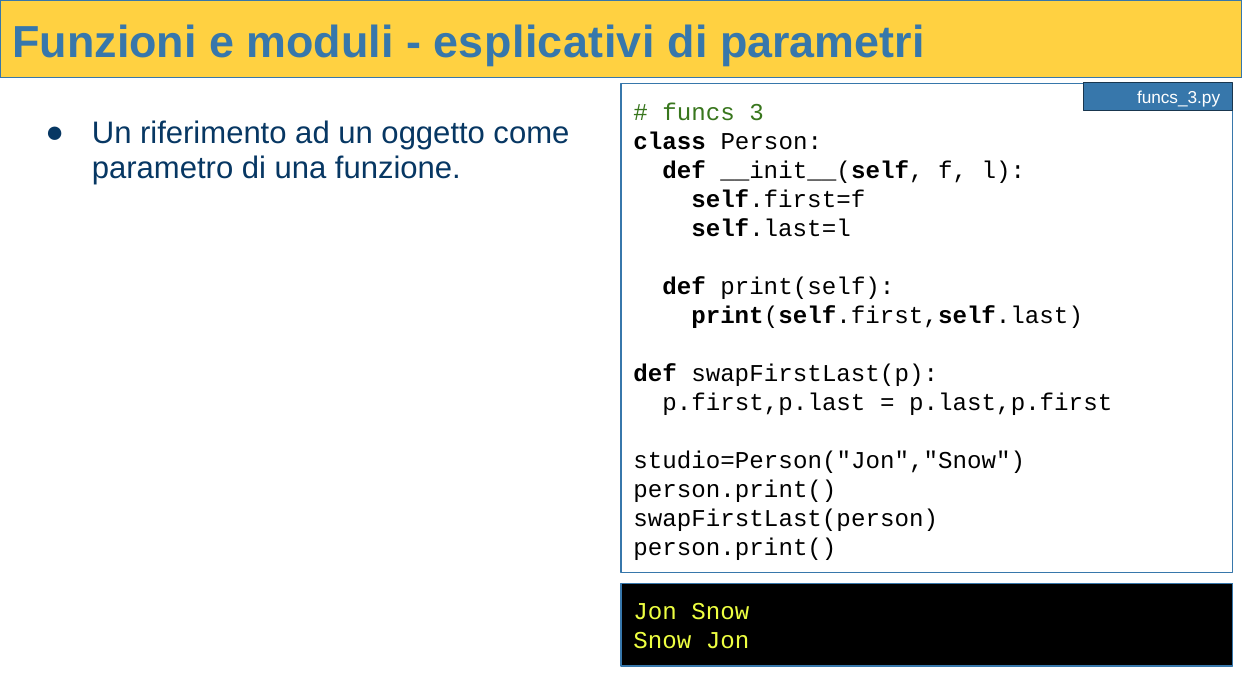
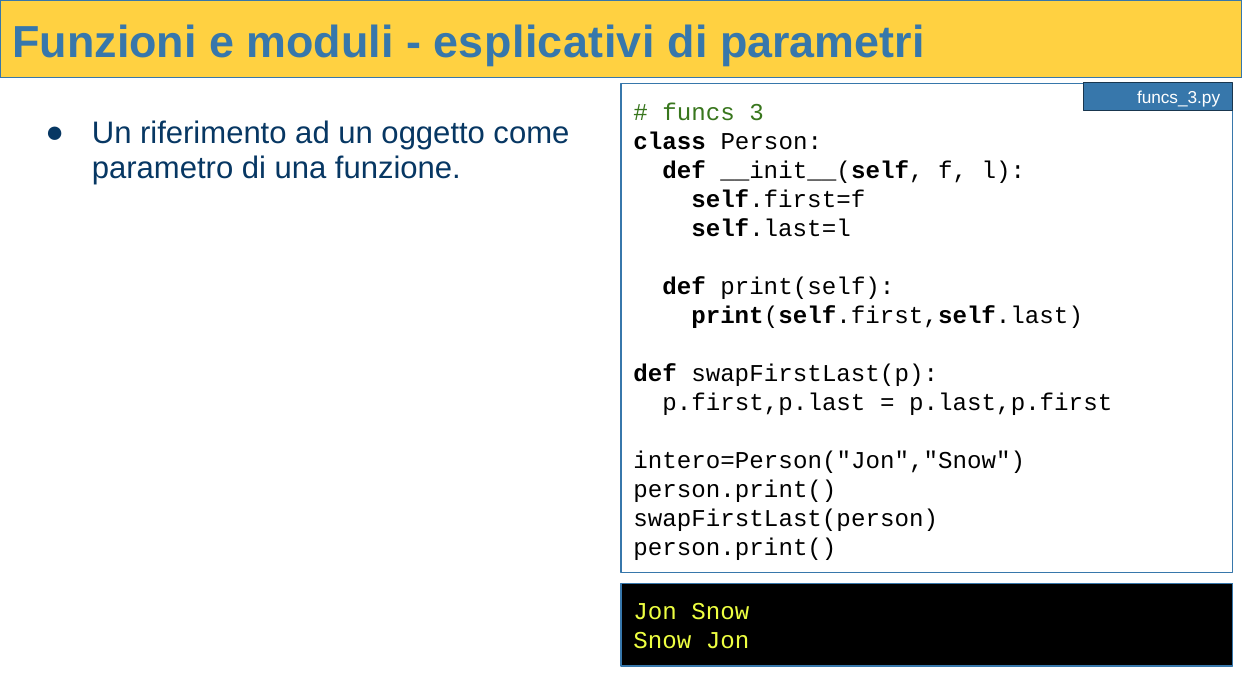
studio=Person("Jon","Snow: studio=Person("Jon","Snow -> intero=Person("Jon","Snow (829, 460)
